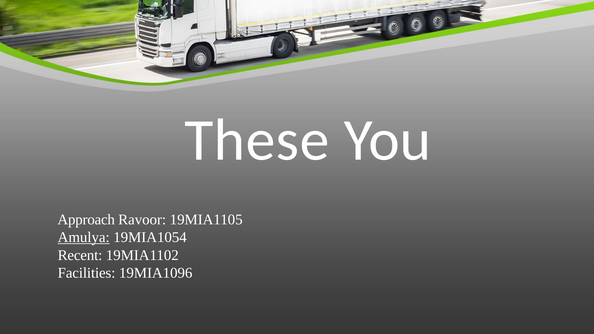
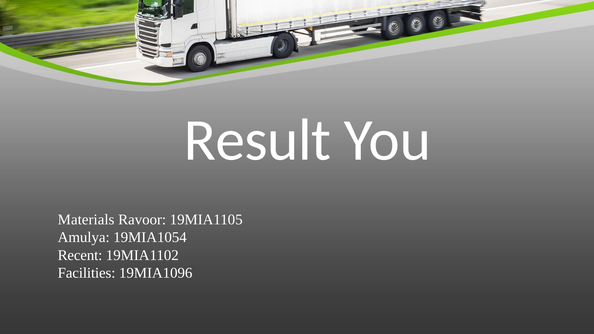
These: These -> Result (257, 140)
Approach: Approach -> Materials (86, 220)
Amulya underline: present -> none (84, 237)
